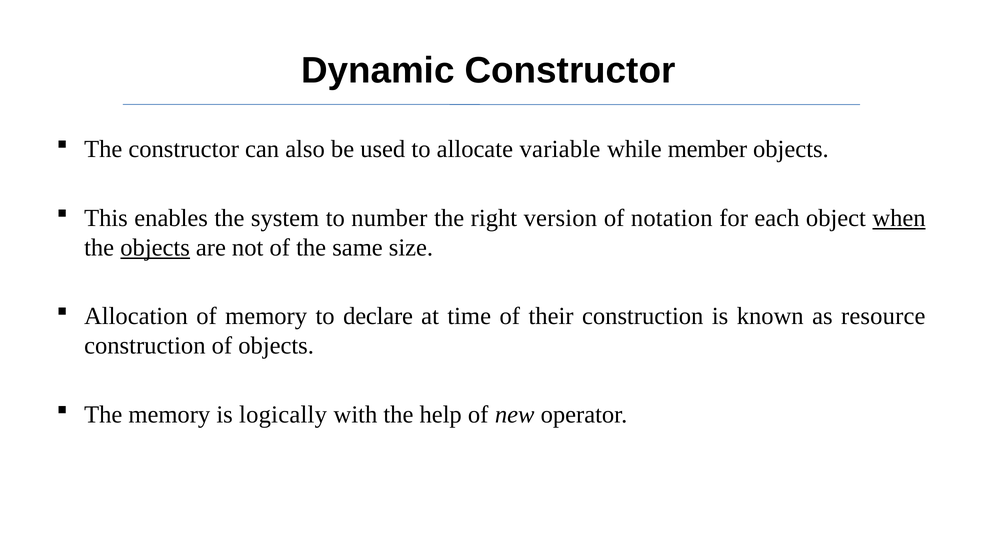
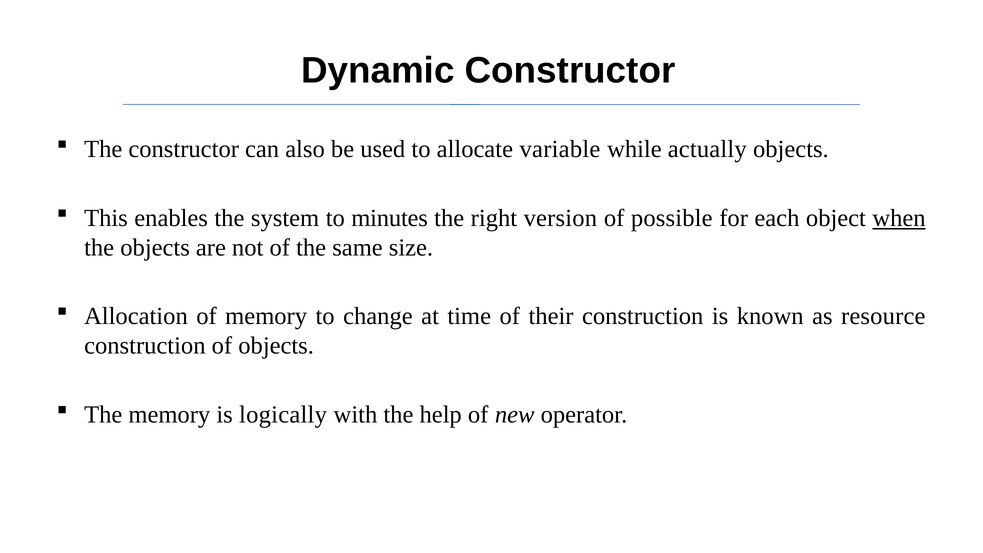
member: member -> actually (707, 149)
number: number -> minutes (390, 218)
notation: notation -> possible (672, 218)
objects underline: present -> none (155, 247)
declare: declare -> change (378, 316)
